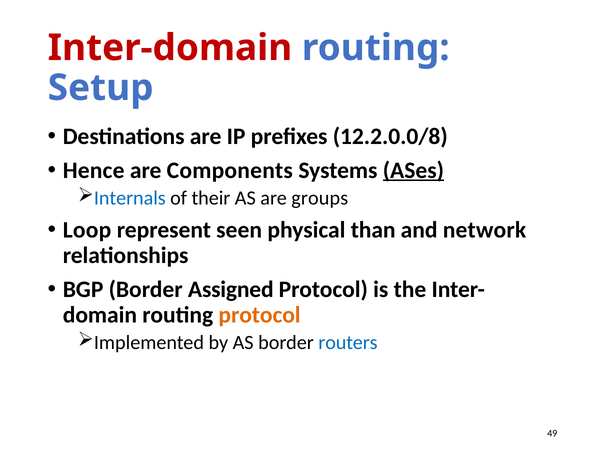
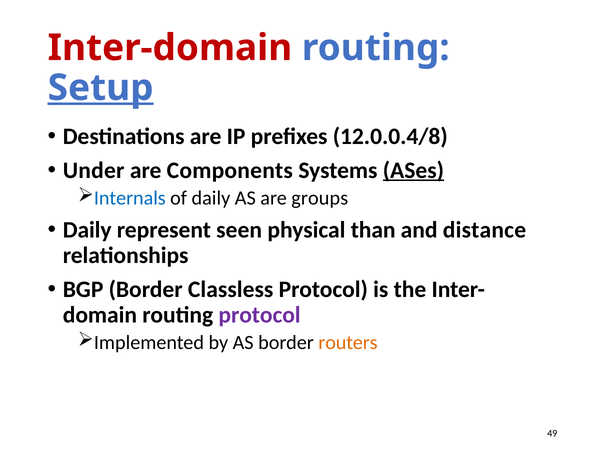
Setup underline: none -> present (101, 88)
12.2.0.0/8: 12.2.0.0/8 -> 12.0.0.4/8 (390, 136)
Hence: Hence -> Under (94, 170)
of their: their -> daily (211, 198)
Loop: Loop -> Daily (87, 230)
network: network -> distance (484, 230)
Assigned: Assigned -> Classless (231, 289)
protocol colour: orange -> purple (260, 315)
routers colour: blue -> orange (348, 342)
